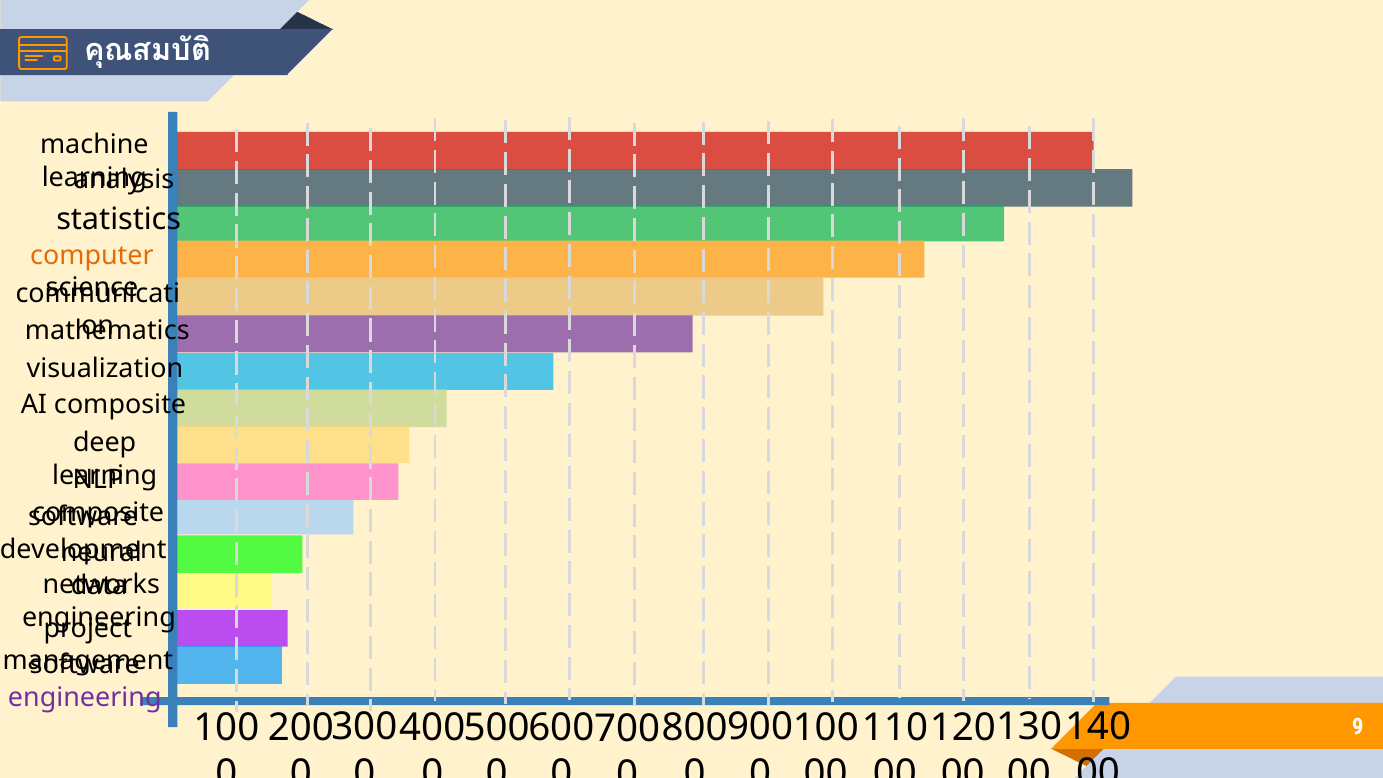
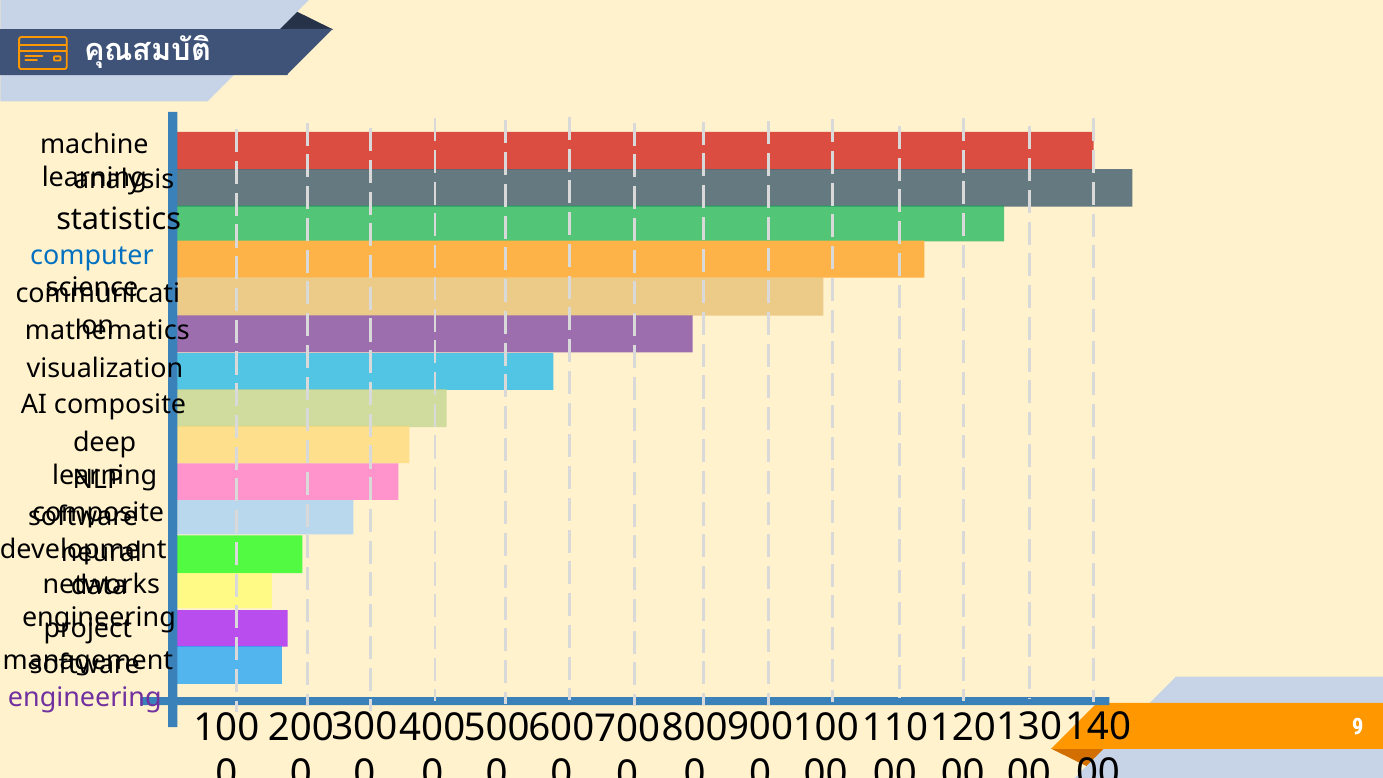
computer colour: orange -> blue (92, 255)
